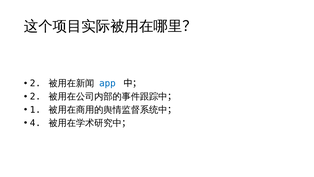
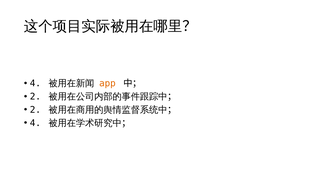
2: 2 -> 4 (35, 83)
app colour: blue -> orange (107, 83)
1: 1 -> 2 (35, 110)
